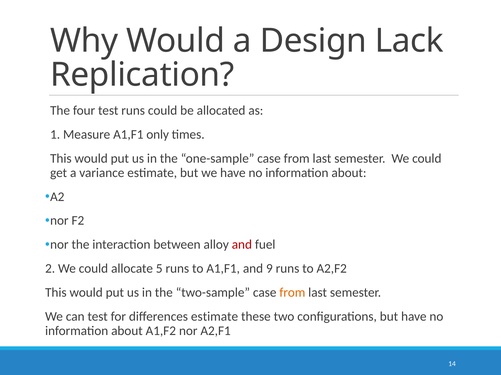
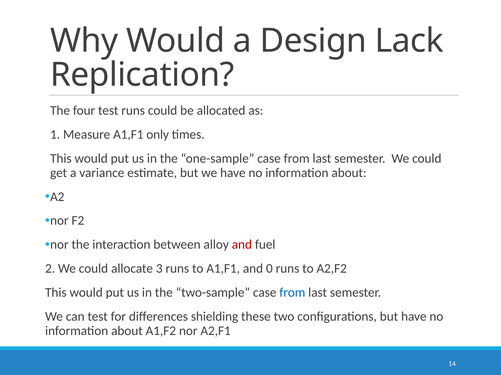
5: 5 -> 3 (159, 269)
9: 9 -> 0 (269, 269)
from colour: orange -> blue (292, 293)
differences estimate: estimate -> shielding (215, 317)
